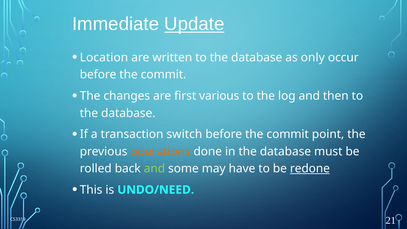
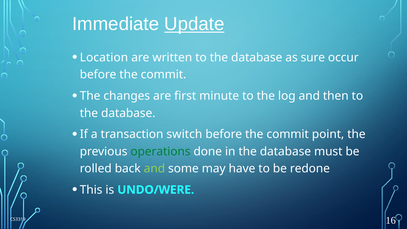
only: only -> sure (313, 58)
various: various -> minute (219, 96)
operations colour: orange -> green (160, 151)
redone underline: present -> none (310, 168)
UNDO/NEED: UNDO/NEED -> UNDO/WERE (156, 190)
21: 21 -> 16 (391, 220)
